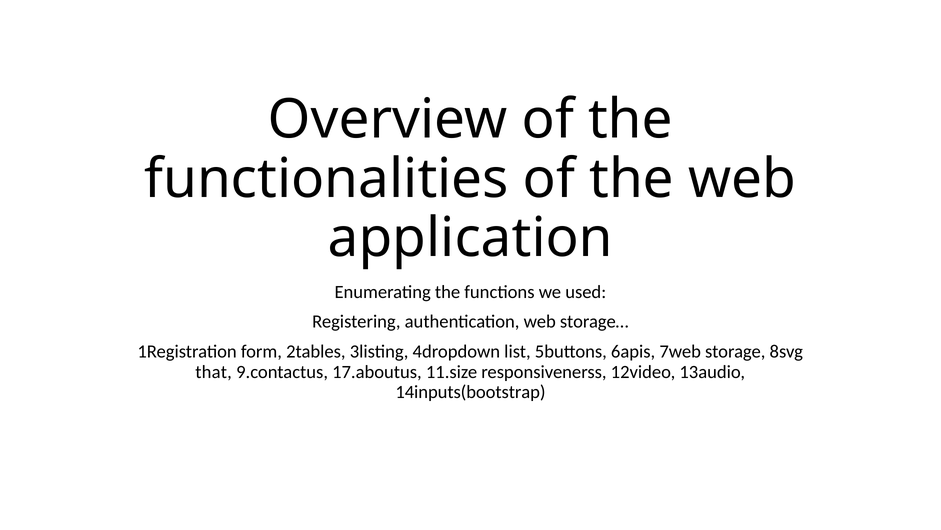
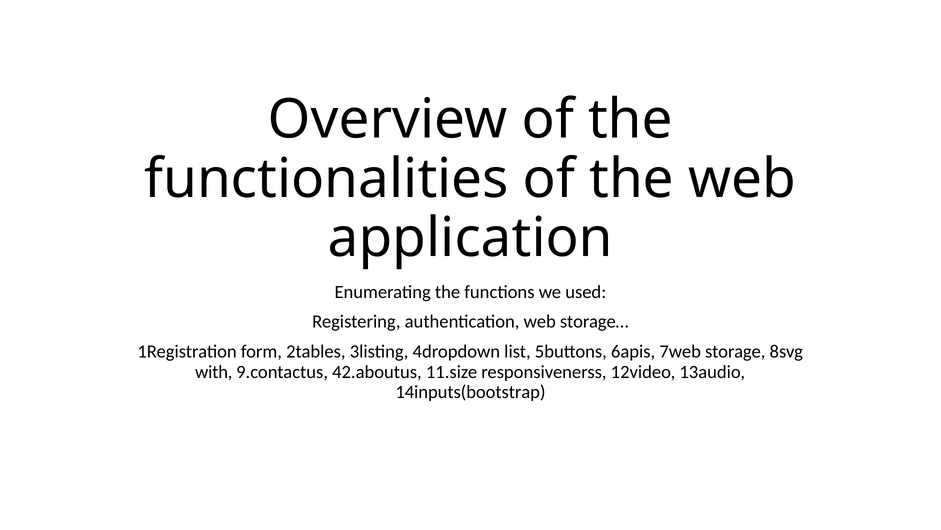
that: that -> with (214, 371)
17.aboutus: 17.aboutus -> 42.aboutus (377, 371)
